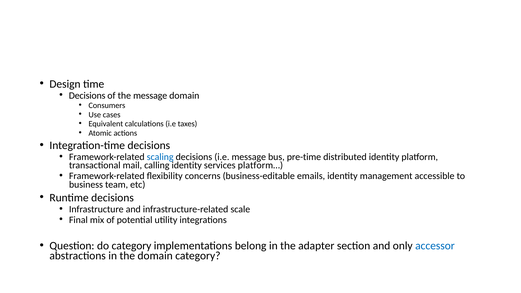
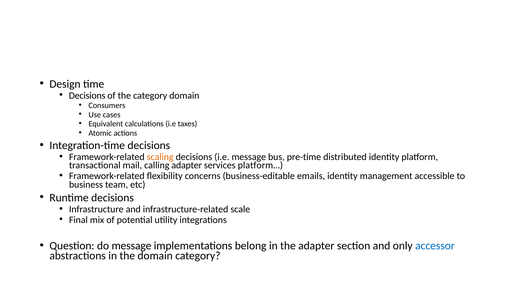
the message: message -> category (150, 95)
scaling colour: blue -> orange (160, 157)
calling identity: identity -> adapter (187, 165)
do category: category -> message (131, 246)
